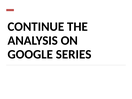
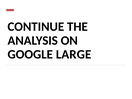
SERIES: SERIES -> LARGE (74, 54)
